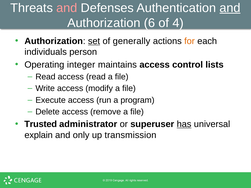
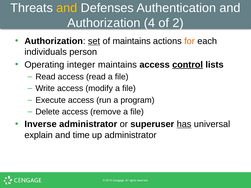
and colour: pink -> yellow (67, 8)
and underline: present -> none (230, 8)
6: 6 -> 4 (149, 23)
4: 4 -> 2 (178, 23)
of generally: generally -> maintains (132, 41)
control underline: none -> present (188, 65)
Trusted: Trusted -> Inverse (41, 124)
only: only -> time (81, 135)
up transmission: transmission -> administrator (131, 135)
